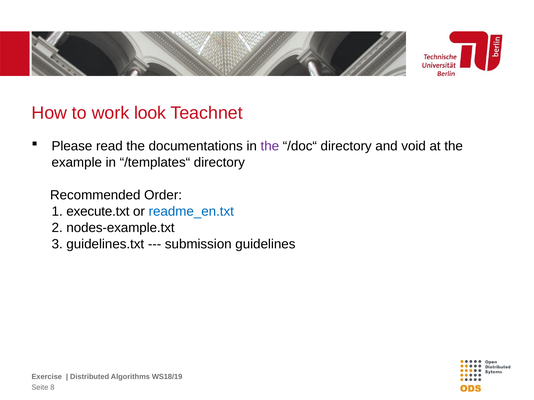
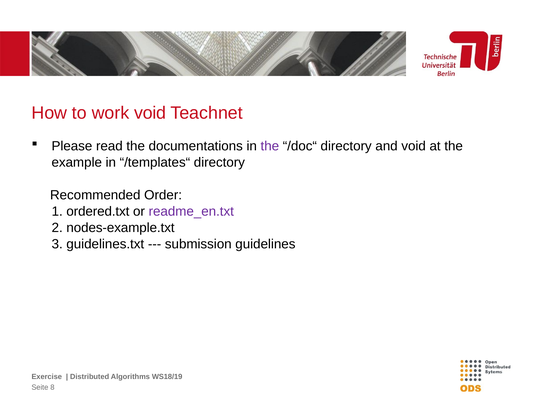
work look: look -> void (150, 113)
execute.txt: execute.txt -> ordered.txt (98, 212)
readme_en.txt colour: blue -> purple (191, 212)
